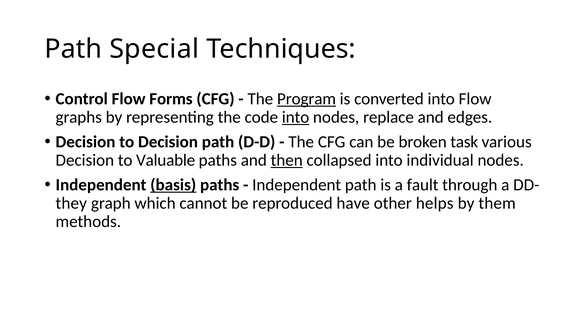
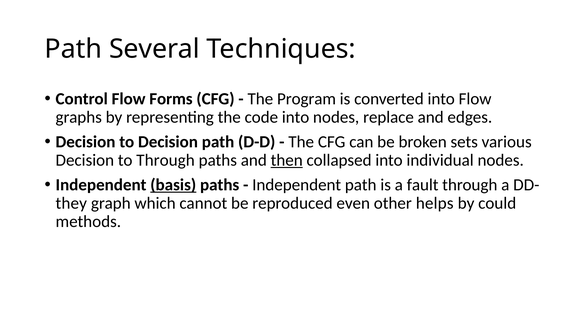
Special: Special -> Several (154, 49)
Program underline: present -> none (307, 99)
into underline: present -> none (296, 117)
task: task -> sets (464, 142)
to Valuable: Valuable -> Through (166, 160)
have: have -> even (353, 203)
them: them -> could (497, 203)
